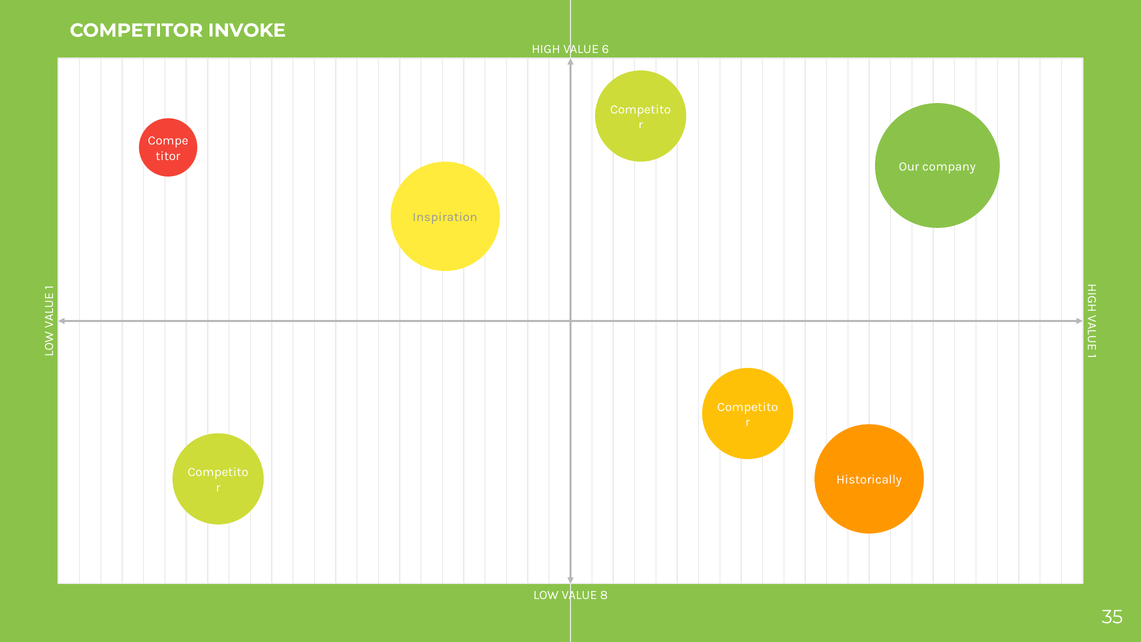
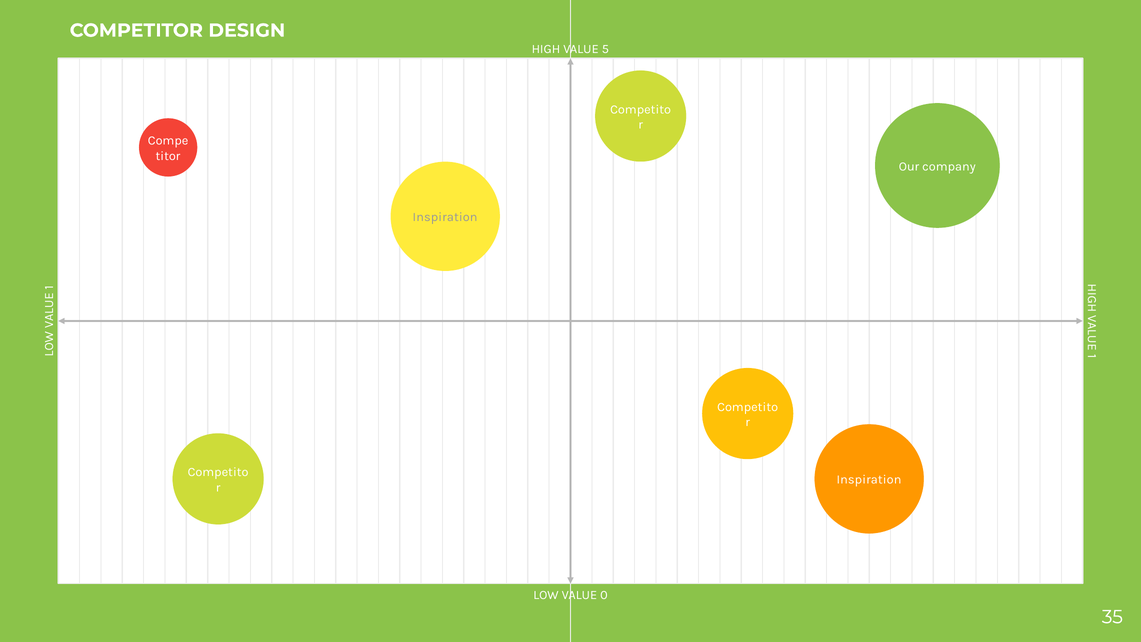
INVOKE: INVOKE -> DESIGN (247, 30)
6: 6 -> 5 (605, 49)
Historically: Historically -> Inspiration (869, 480)
8: 8 -> 0 (604, 595)
